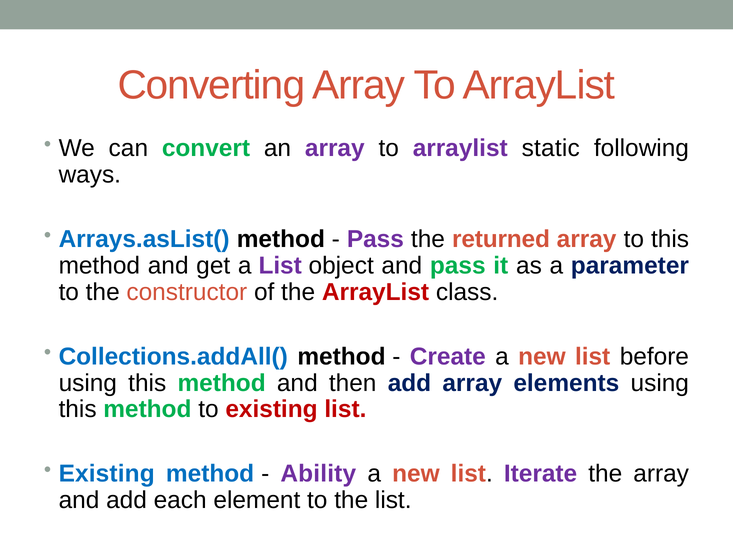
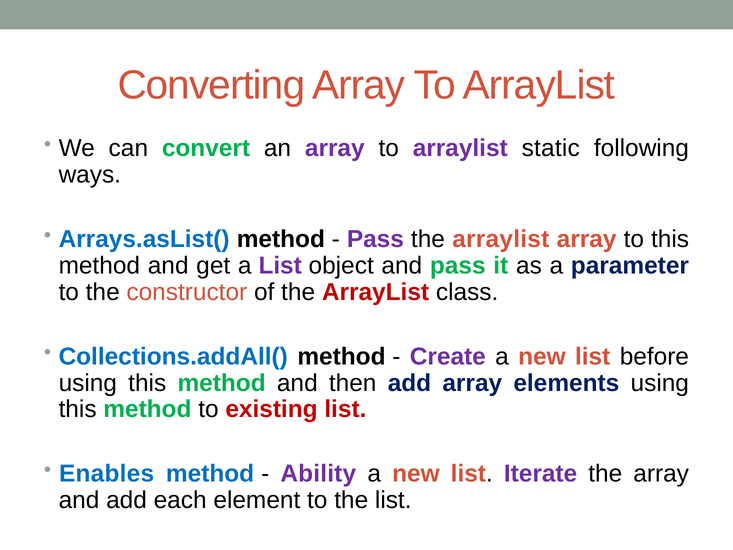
Pass the returned: returned -> arraylist (501, 239)
Existing: Existing -> Enables (107, 474)
